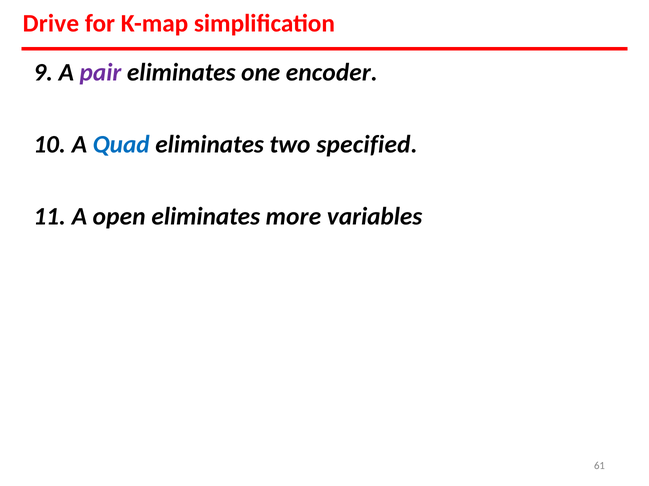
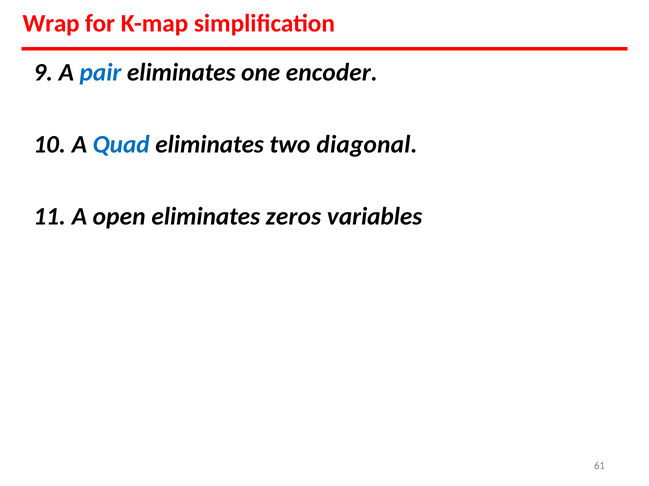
Drive: Drive -> Wrap (51, 23)
pair colour: purple -> blue (100, 73)
specified: specified -> diagonal (367, 145)
more: more -> zeros (293, 217)
